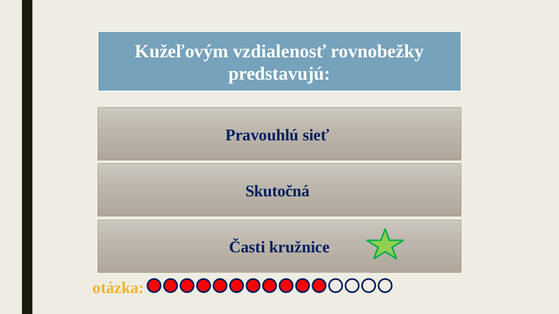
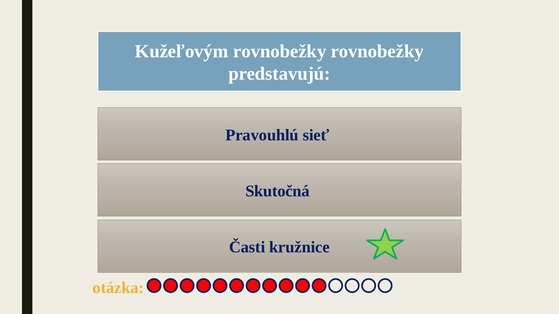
Kužeľovým vzdialenosť: vzdialenosť -> rovnobežky (280, 52)
